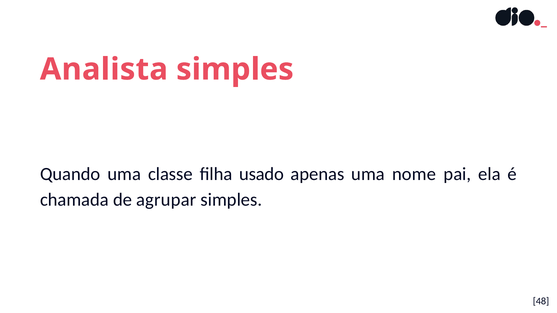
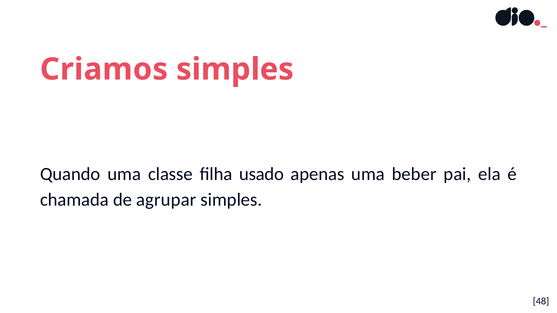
Analista: Analista -> Criamos (104, 69)
nome: nome -> beber (414, 174)
